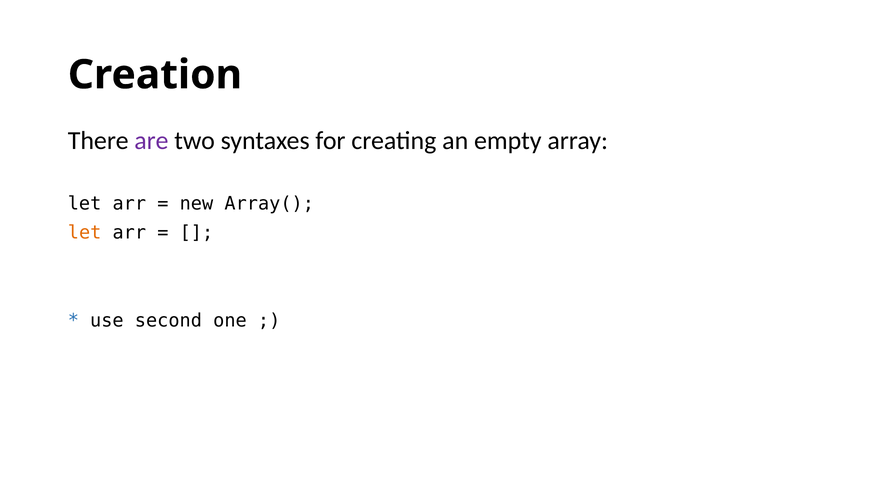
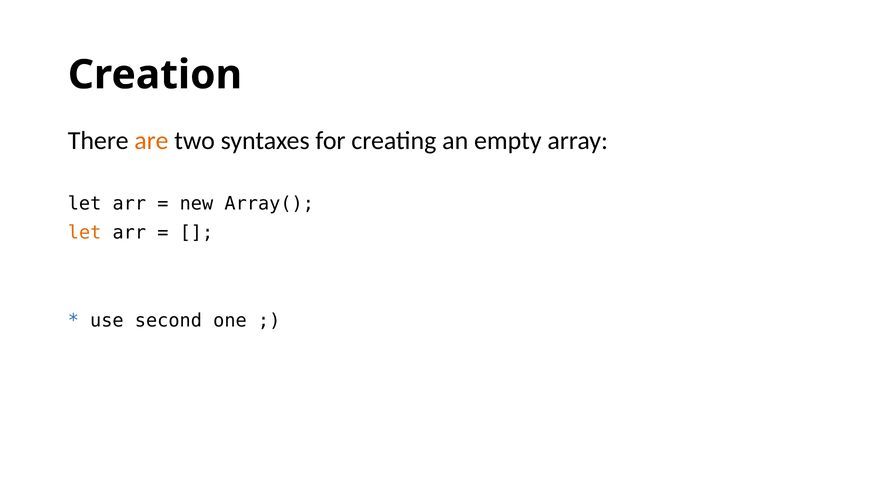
are colour: purple -> orange (151, 141)
